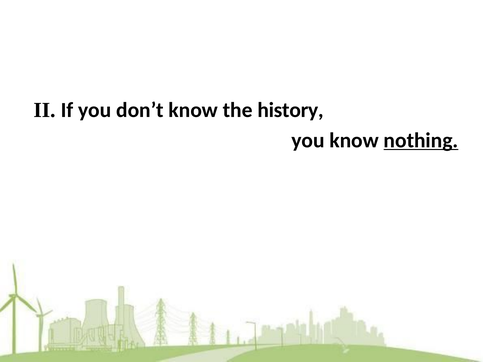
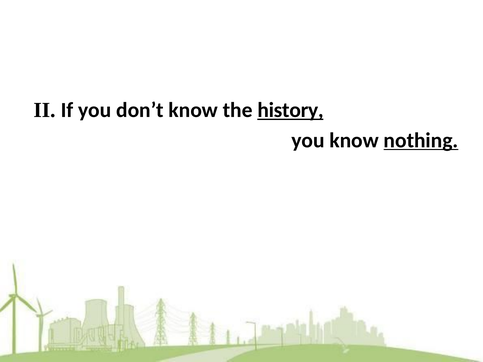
history underline: none -> present (290, 110)
